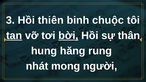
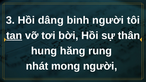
thiên: thiên -> dâng (51, 20)
binh chuộc: chuộc -> người (108, 20)
bời underline: present -> none (68, 36)
